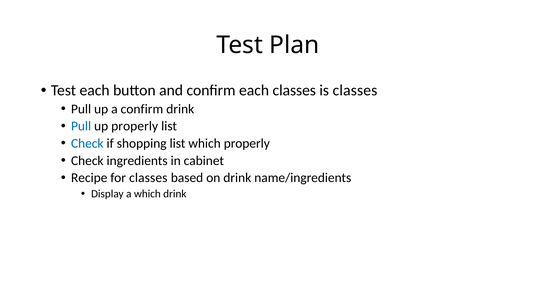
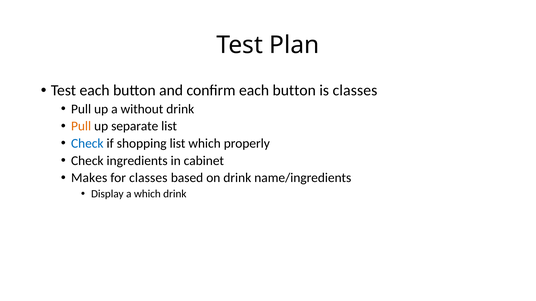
confirm each classes: classes -> button (294, 91)
a confirm: confirm -> without (142, 109)
Pull colour: blue -> orange (81, 126)
up properly: properly -> separate (135, 126)
Recipe: Recipe -> Makes (89, 178)
